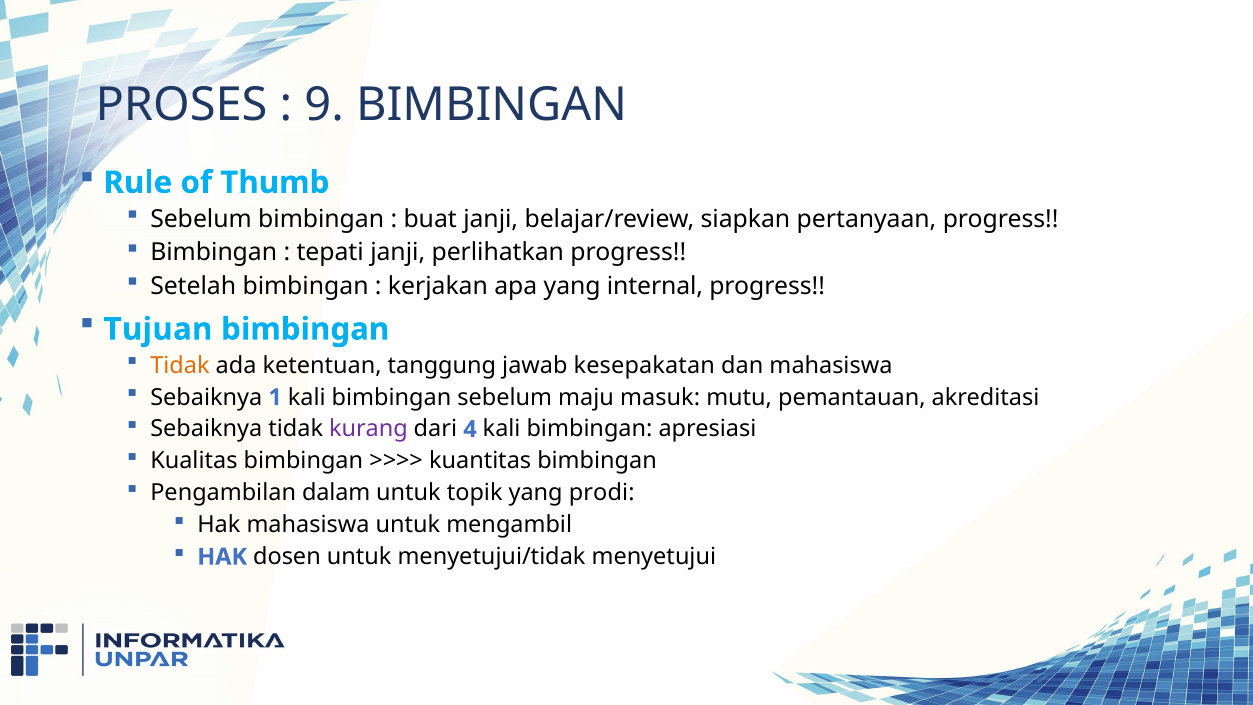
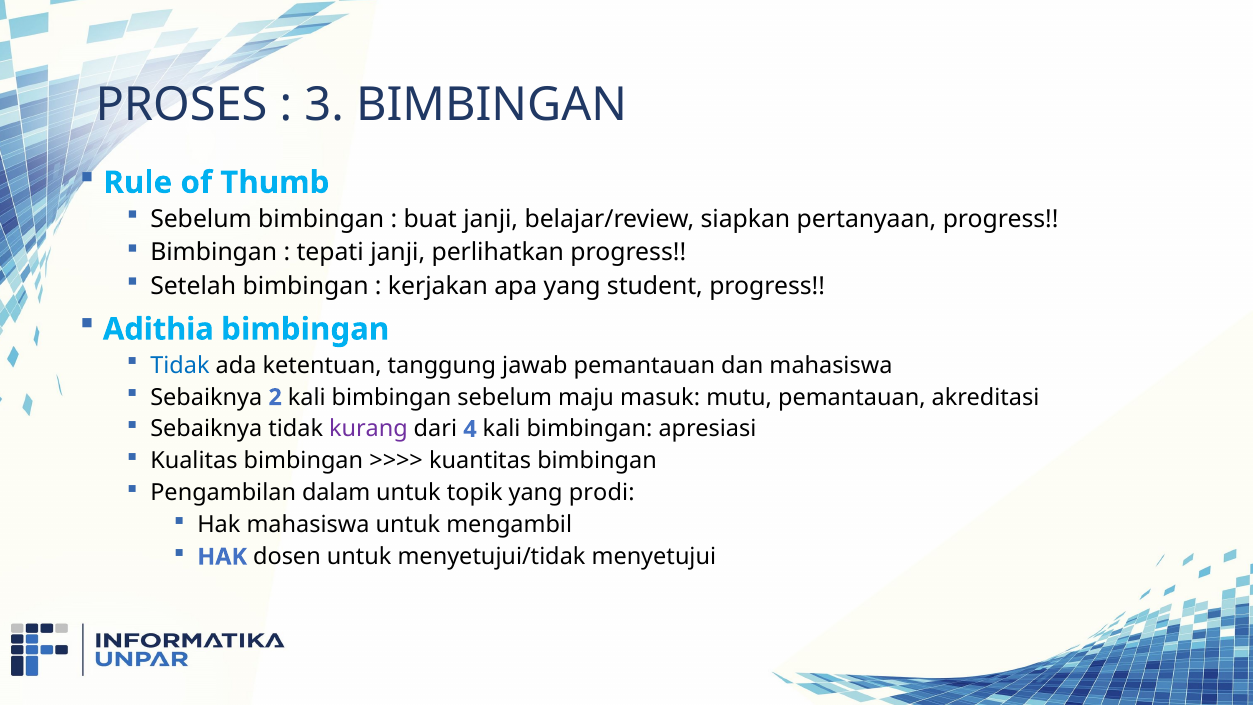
9: 9 -> 3 (324, 105)
internal: internal -> student (655, 286)
Tujuan: Tujuan -> Adithia (158, 329)
Tidak colour: orange -> blue (180, 365)
jawab kesepakatan: kesepakatan -> pemantauan (644, 365)
1: 1 -> 2 (275, 397)
